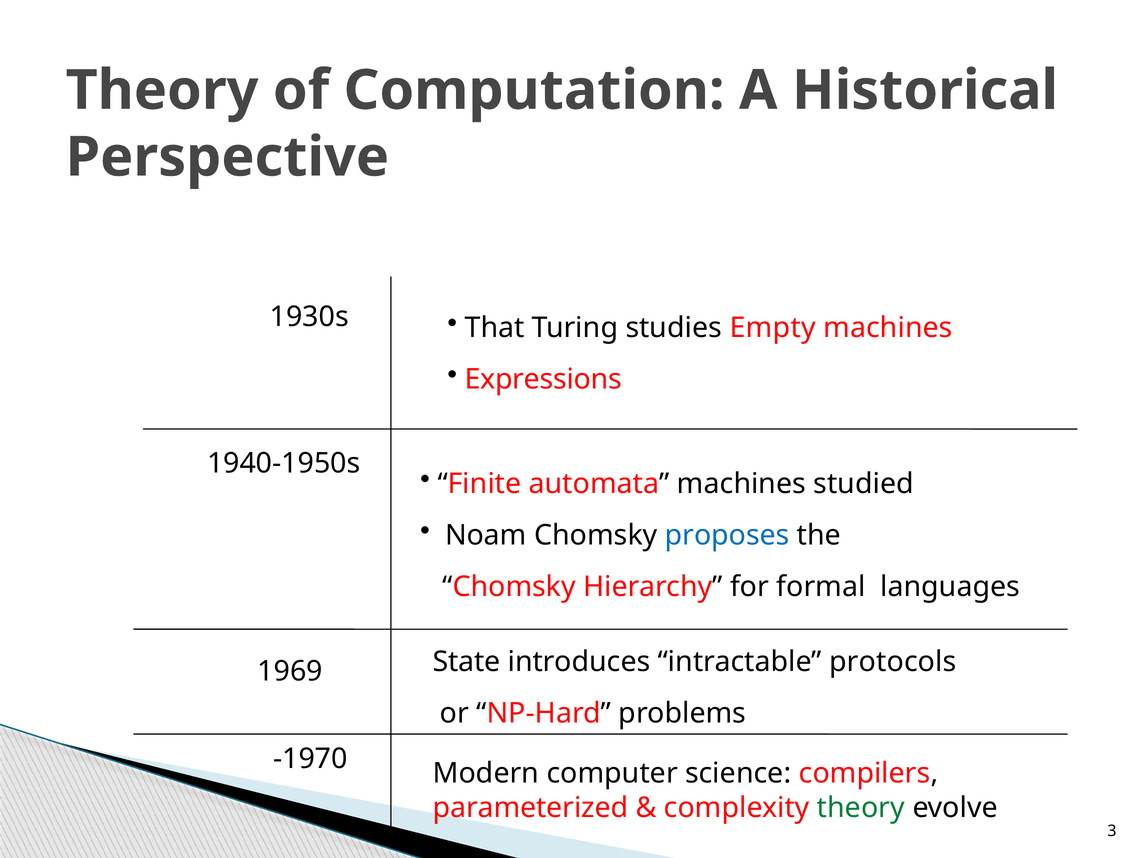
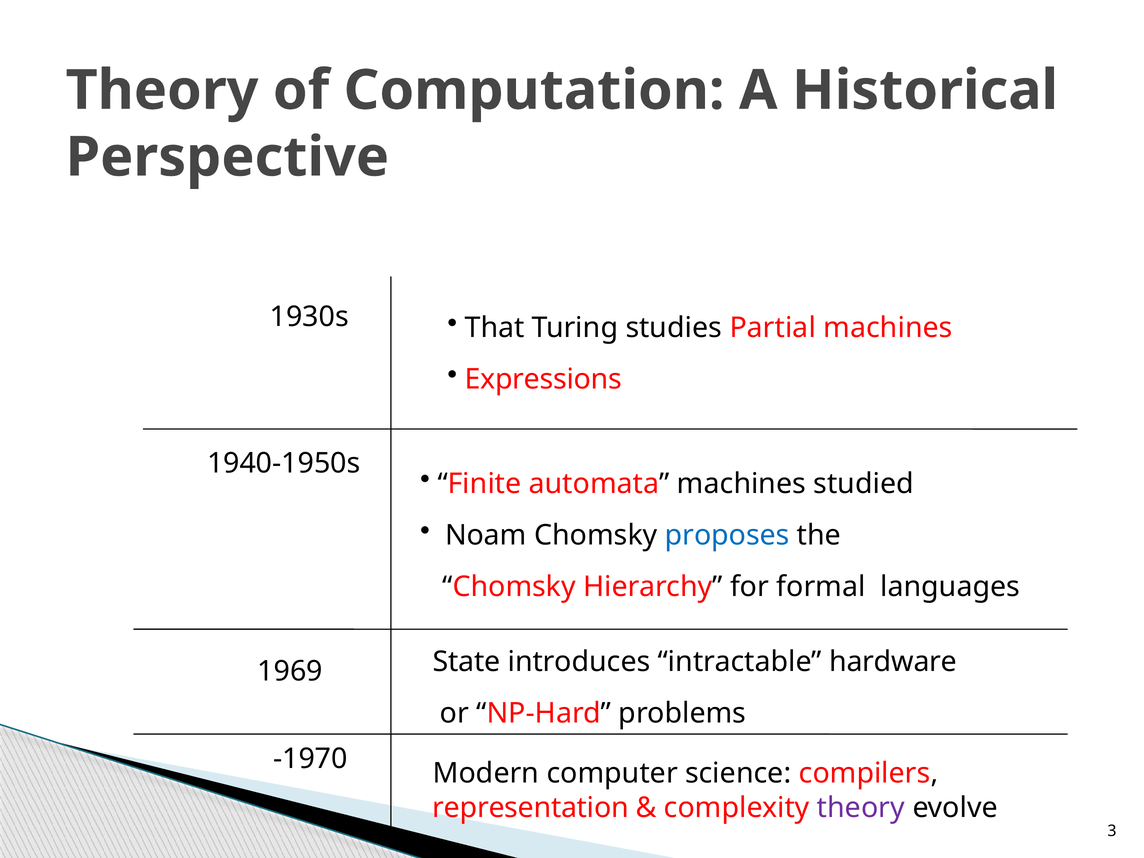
Empty: Empty -> Partial (773, 328)
protocols: protocols -> hardware (893, 662)
parameterized: parameterized -> representation (531, 808)
theory colour: green -> purple (861, 808)
